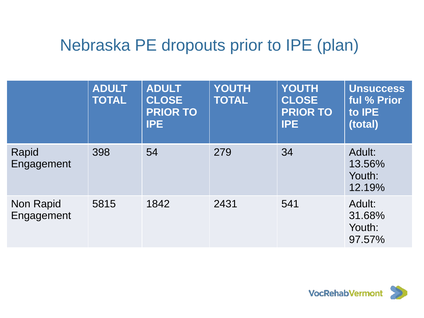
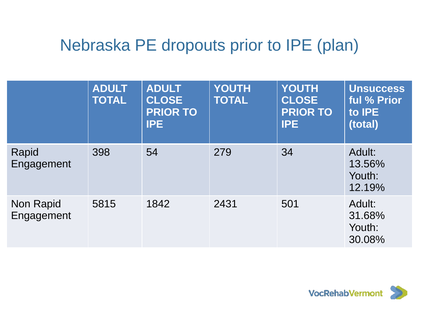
541: 541 -> 501 (290, 204)
97.57%: 97.57% -> 30.08% (367, 240)
